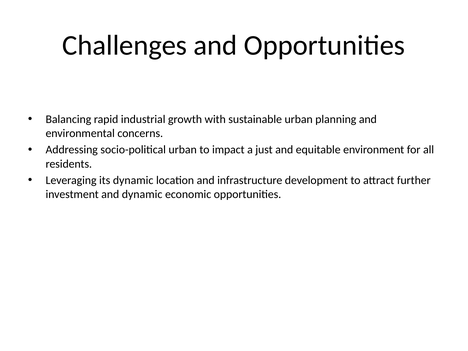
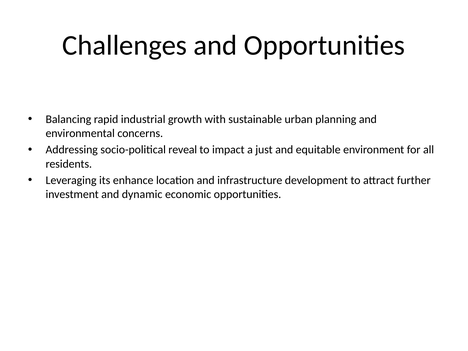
socio-political urban: urban -> reveal (183, 150)
its dynamic: dynamic -> enhance (133, 180)
